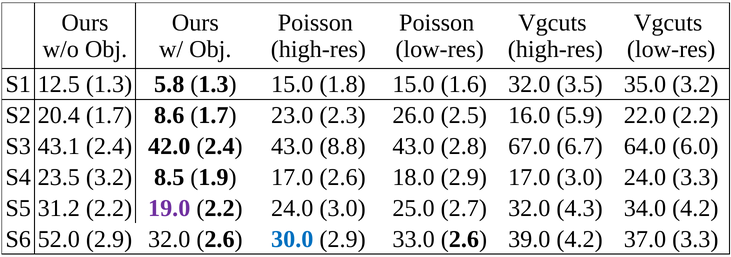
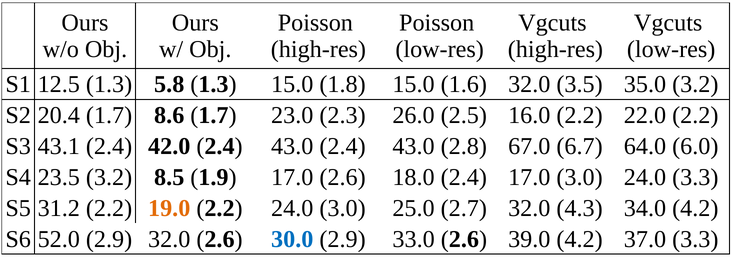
16.0 5.9: 5.9 -> 2.2 (580, 115)
43.0 8.8: 8.8 -> 2.4 (343, 146)
18.0 2.9: 2.9 -> 2.4 (464, 177)
19.0 colour: purple -> orange (169, 208)
